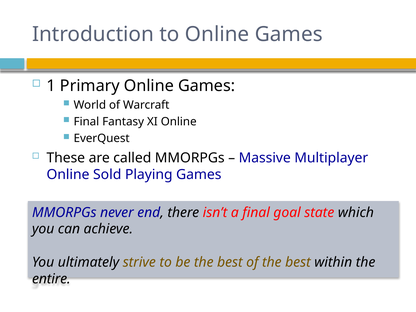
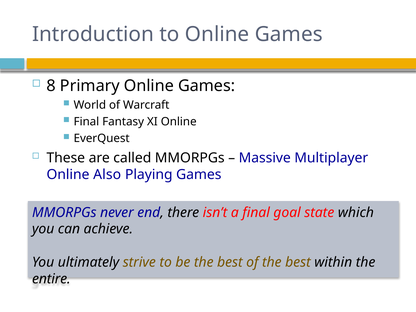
1: 1 -> 8 (51, 86)
Sold: Sold -> Also (107, 175)
